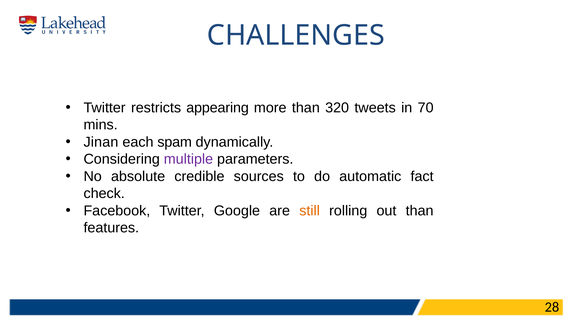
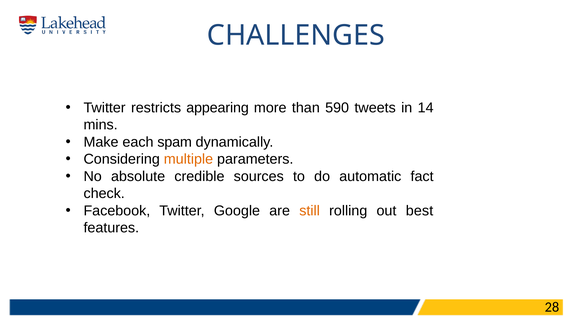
320: 320 -> 590 (337, 108)
70: 70 -> 14 (426, 108)
Jinan: Jinan -> Make (101, 142)
multiple colour: purple -> orange (188, 159)
out than: than -> best (420, 211)
